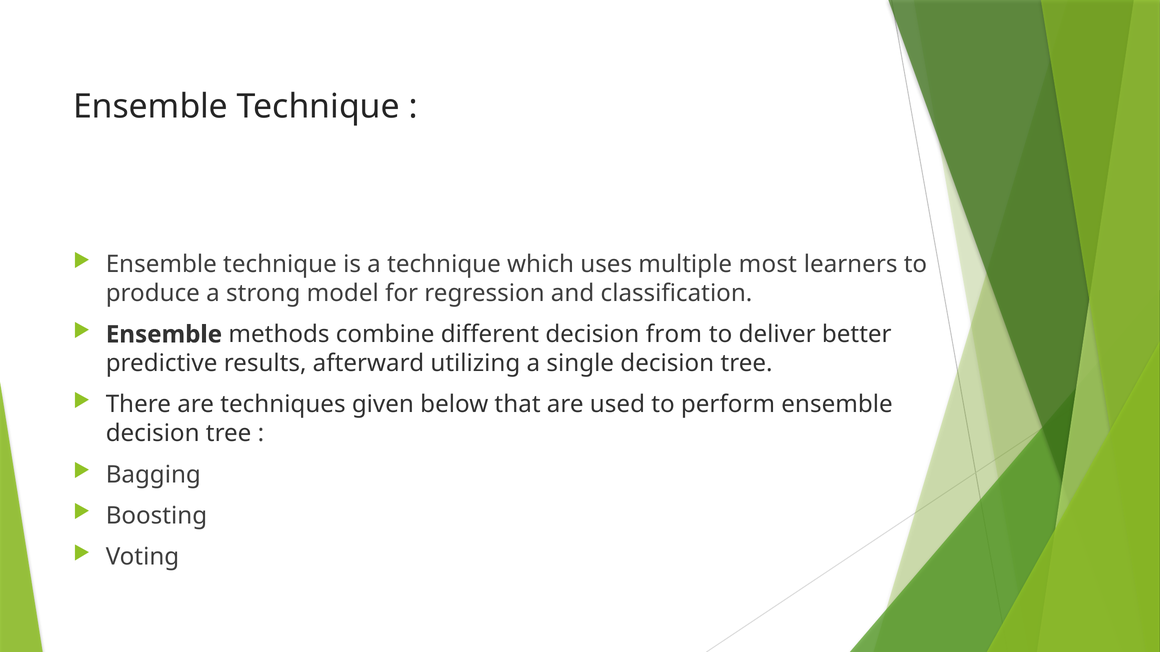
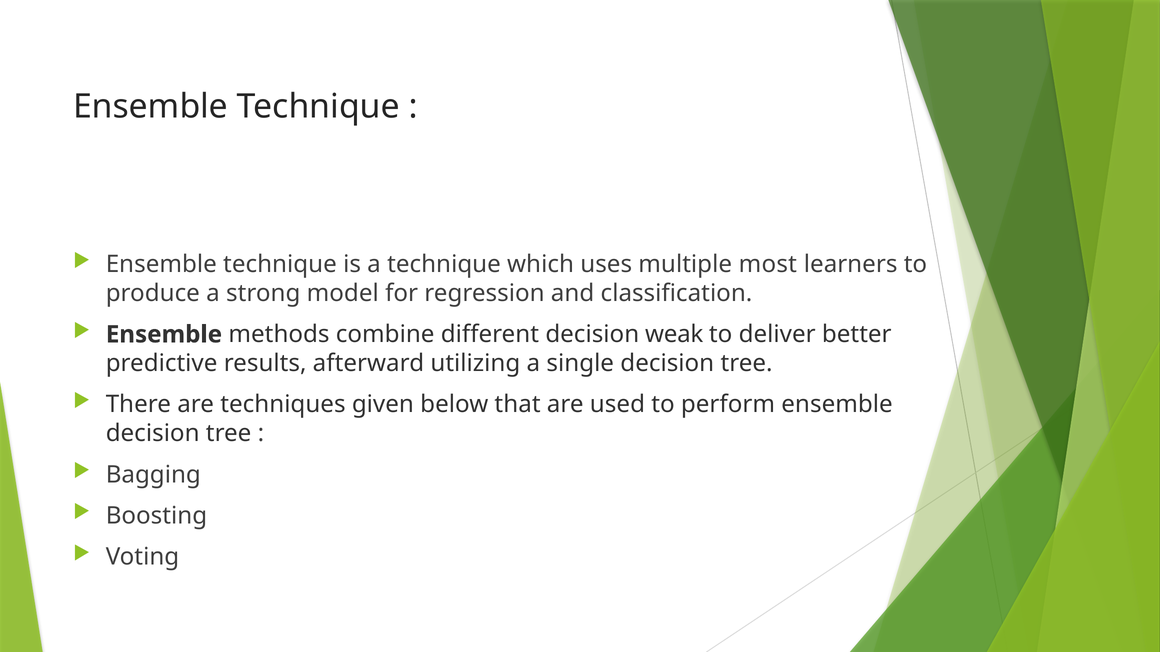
from: from -> weak (674, 335)
